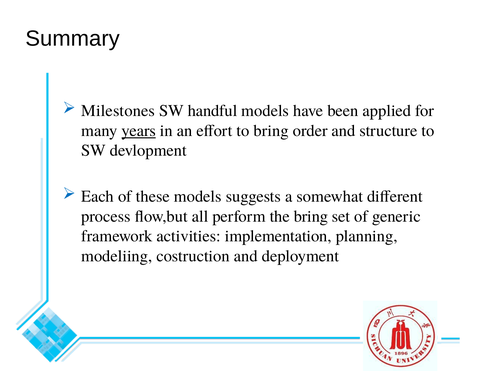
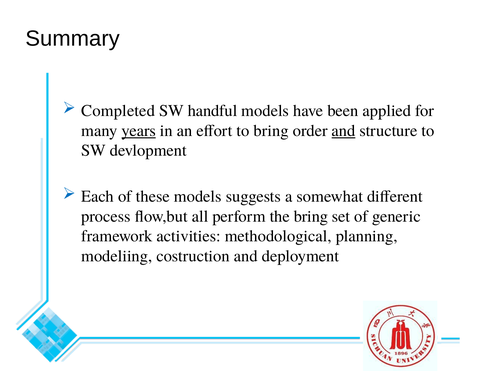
Milestones: Milestones -> Completed (118, 111)
and underline: none -> present (344, 131)
implementation: implementation -> methodological (278, 236)
